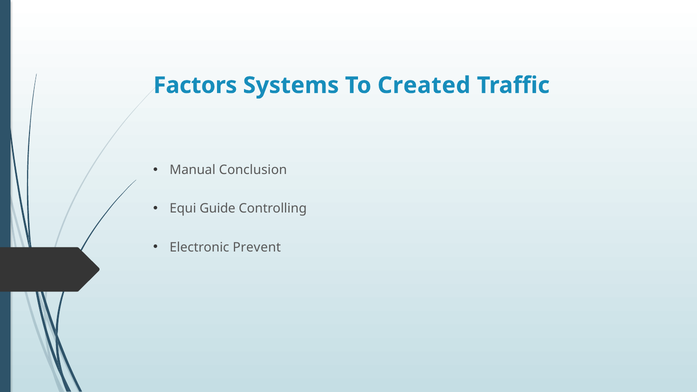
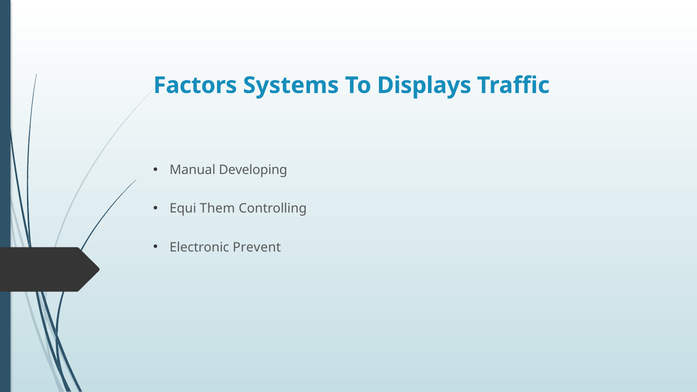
Created: Created -> Displays (424, 85)
Conclusion: Conclusion -> Developing (253, 170)
Guide: Guide -> Them (217, 209)
